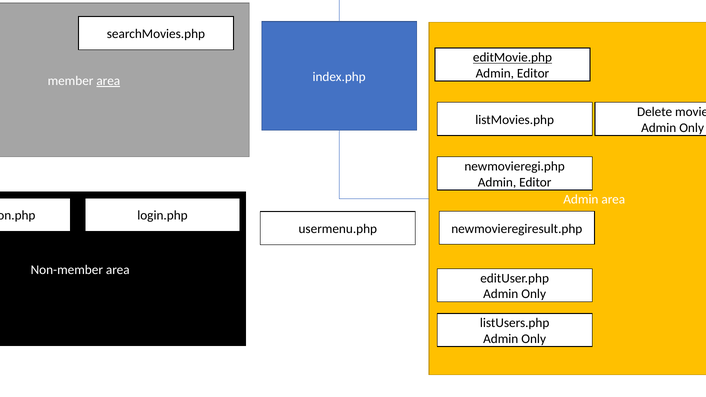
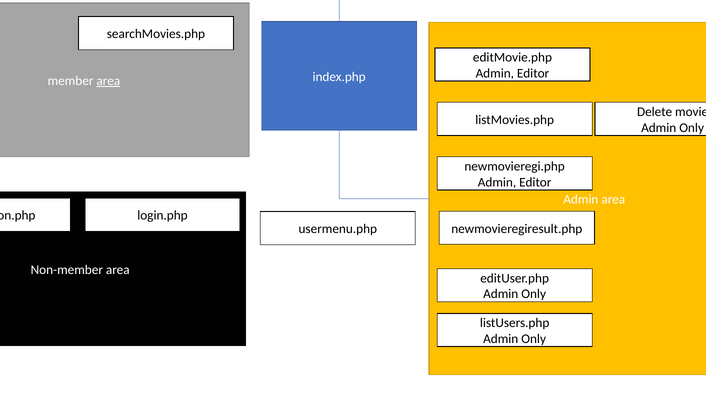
editMovie.php underline: present -> none (512, 58)
